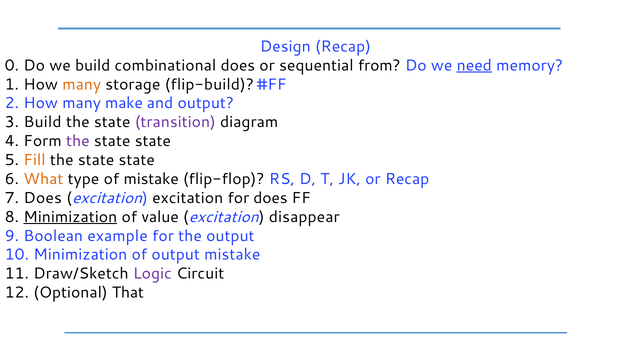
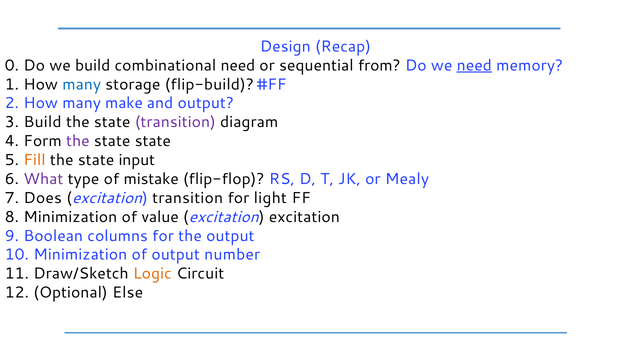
combinational does: does -> need (238, 65)
many colour: orange -> blue (82, 84)
state: state -> input (137, 160)
What colour: orange -> purple (43, 179)
or Recap: Recap -> Mealy (407, 179)
excitation excitation: excitation -> transition (188, 198)
for does: does -> light (270, 198)
Minimization underline: present -> none (70, 217)
excitation disappear: disappear -> excitation (304, 217)
example: example -> columns (118, 236)
output mistake: mistake -> number (232, 255)
Logic colour: purple -> orange (152, 274)
That: That -> Else (128, 293)
